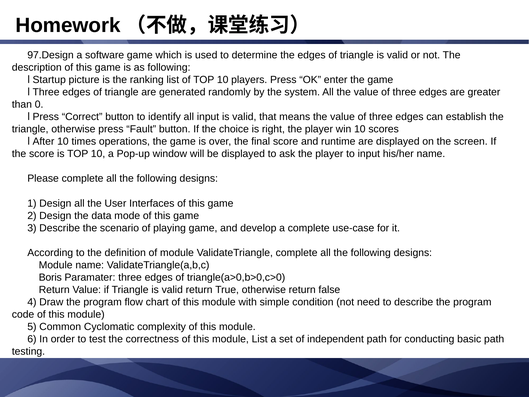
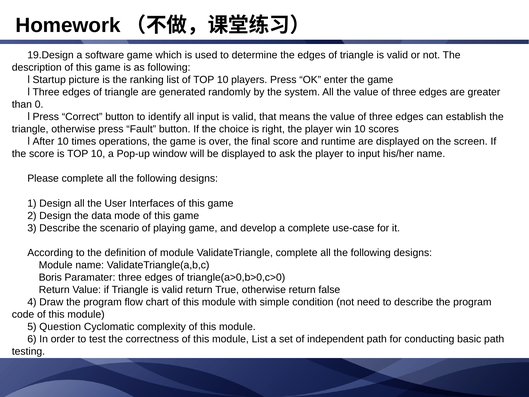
97.Design: 97.Design -> 19.Design (51, 55)
Common: Common -> Question (60, 327)
